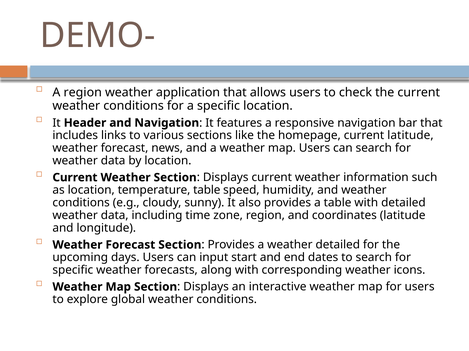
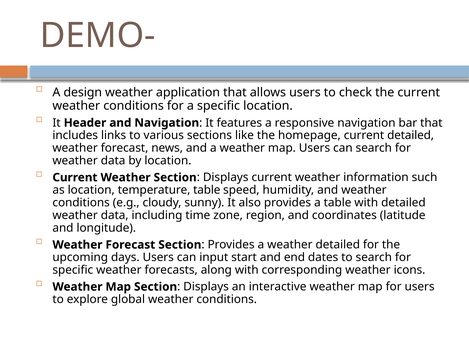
A region: region -> design (83, 93)
current latitude: latitude -> detailed (411, 136)
